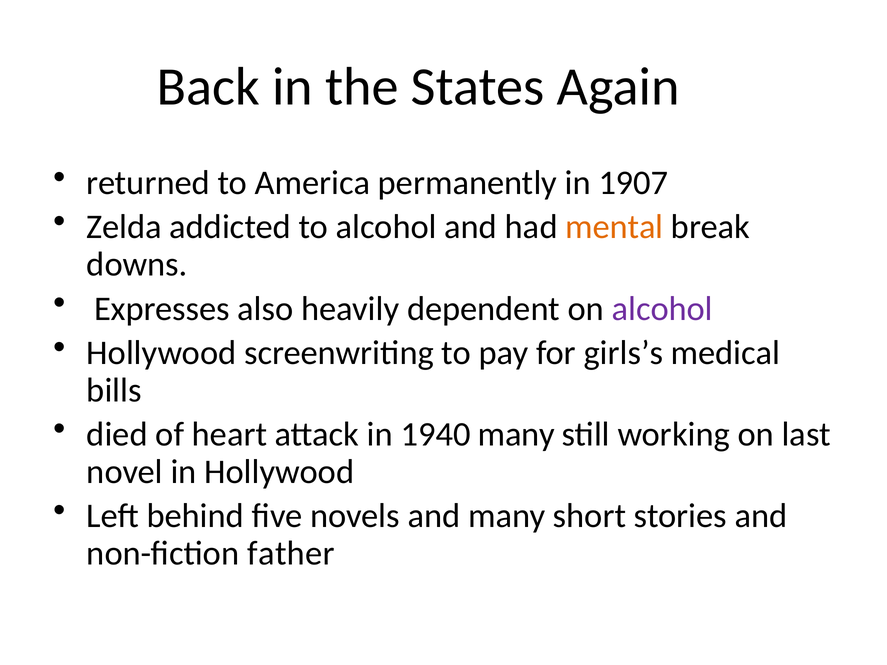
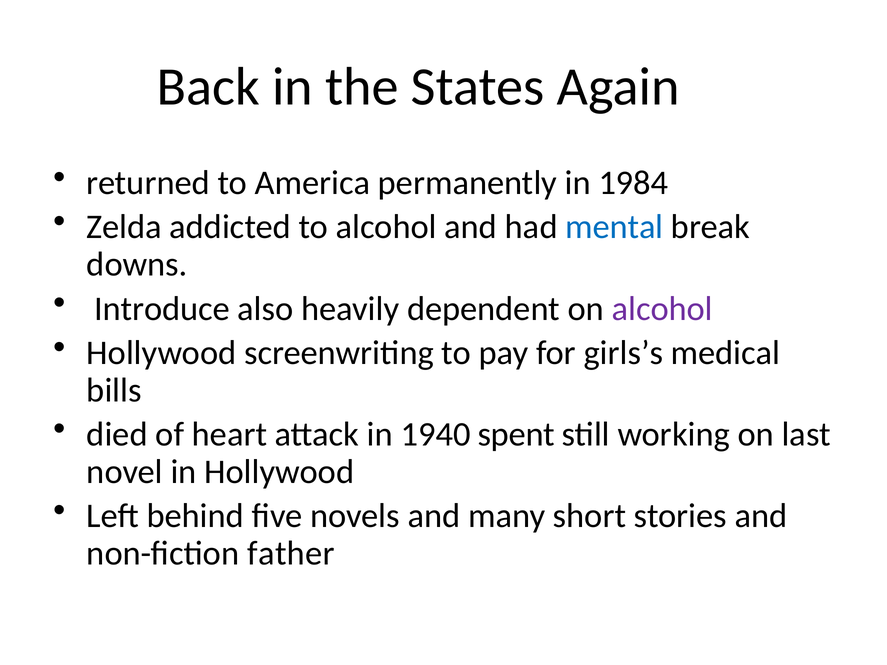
1907: 1907 -> 1984 (633, 183)
mental colour: orange -> blue (614, 227)
Expresses: Expresses -> Introduce (162, 309)
1940 many: many -> spent (516, 435)
